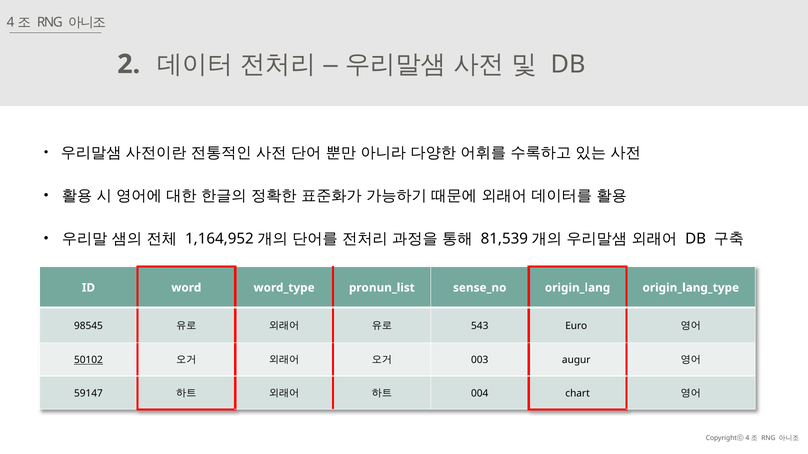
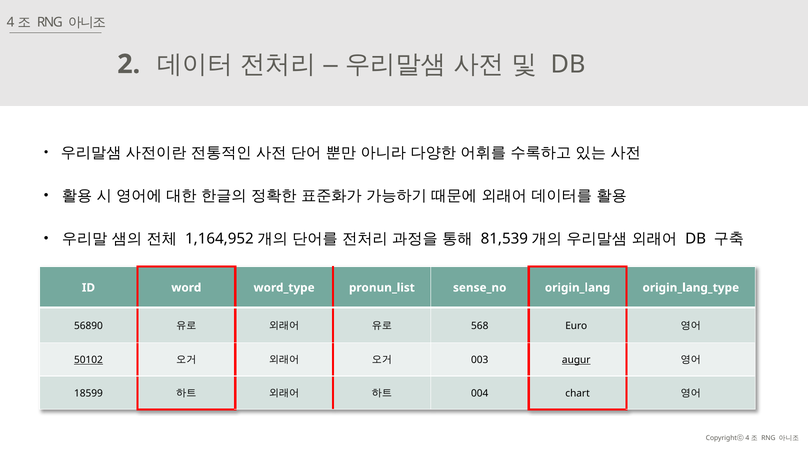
98545: 98545 -> 56890 (88, 326)
543: 543 -> 568 (480, 326)
augur underline: none -> present (576, 360)
59147: 59147 -> 18599 (88, 394)
